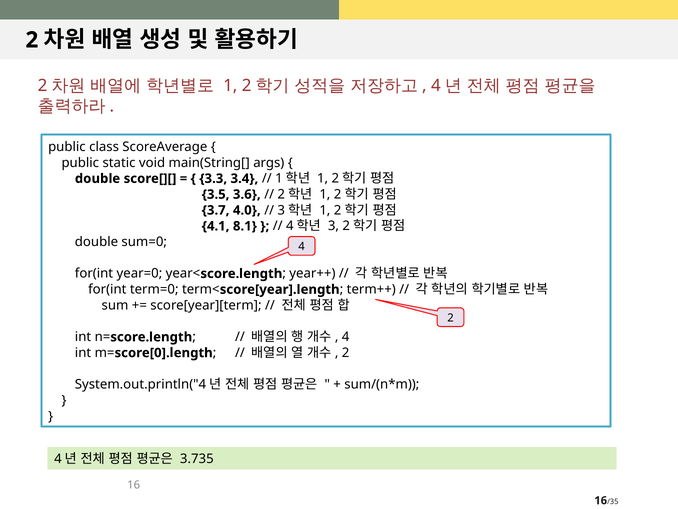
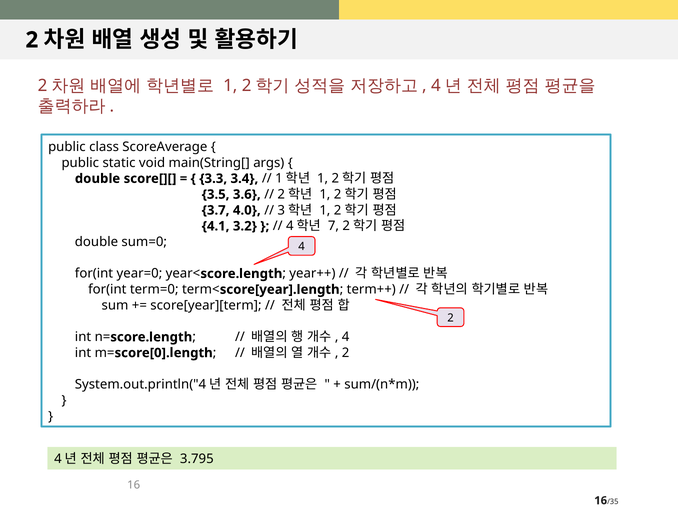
8.1: 8.1 -> 3.2 (245, 226)
3: 3 -> 7 (333, 226)
3.735: 3.735 -> 3.795 (197, 459)
